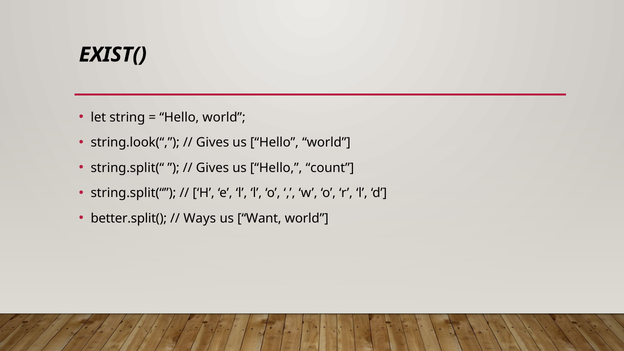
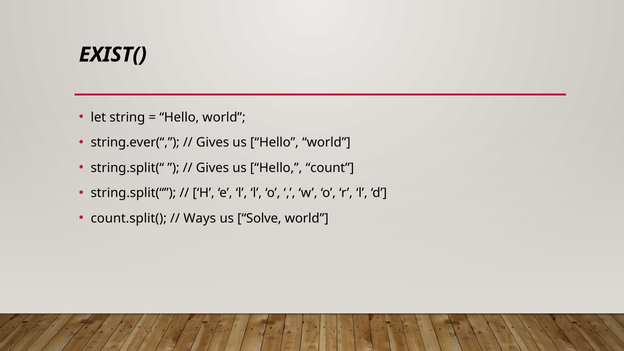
string.look(“: string.look(“ -> string.ever(“ (135, 143)
better.split(: better.split( -> count.split( (129, 218)
Want: Want -> Solve (259, 218)
